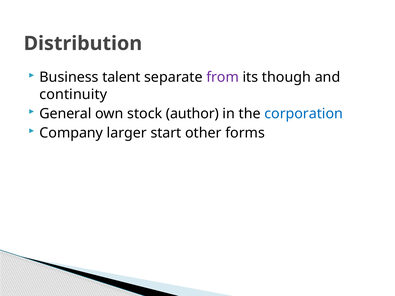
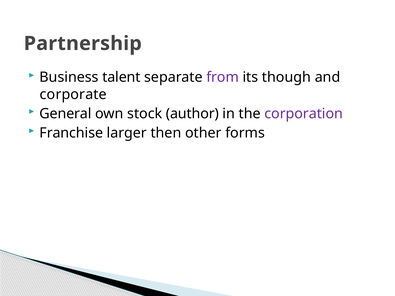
Distribution: Distribution -> Partnership (83, 44)
continuity: continuity -> corporate (73, 94)
corporation colour: blue -> purple (304, 114)
Company: Company -> Franchise (71, 133)
start: start -> then (166, 133)
